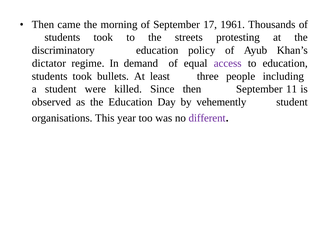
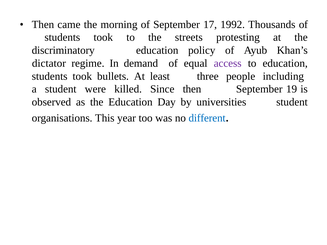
1961: 1961 -> 1992 (233, 24)
11: 11 -> 19 (292, 89)
vehemently: vehemently -> universities (221, 102)
different colour: purple -> blue (207, 118)
